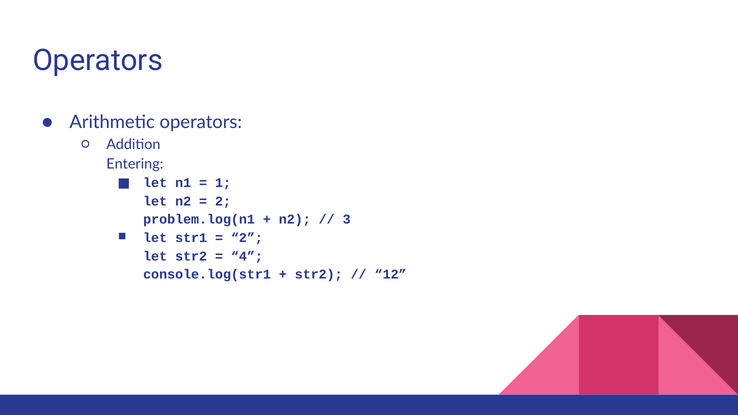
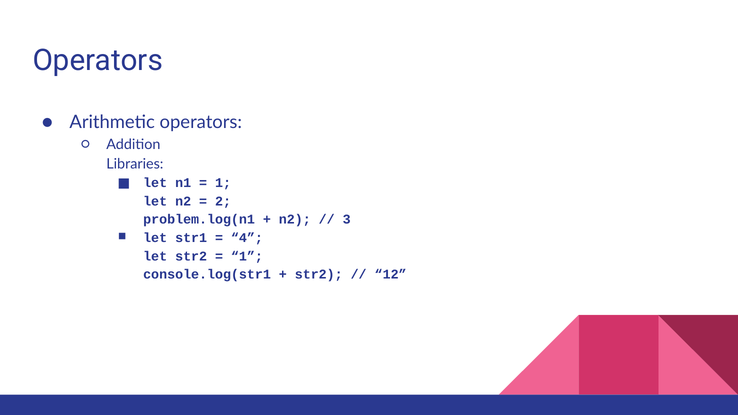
Entering: Entering -> Libraries (135, 164)
2: 2 -> 4 (247, 238)
4: 4 -> 1 (247, 256)
